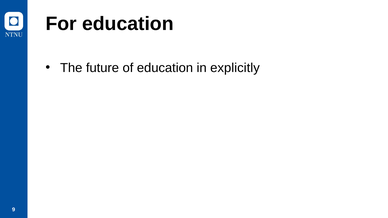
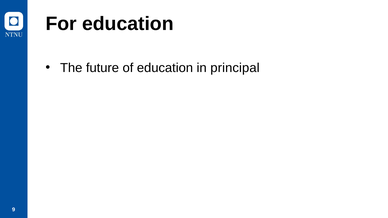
explicitly: explicitly -> principal (235, 68)
